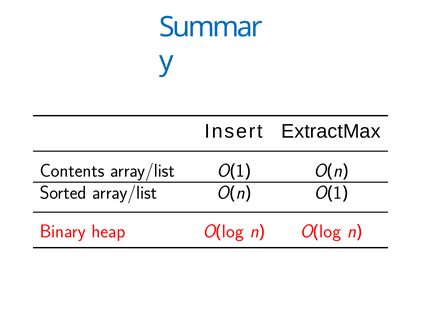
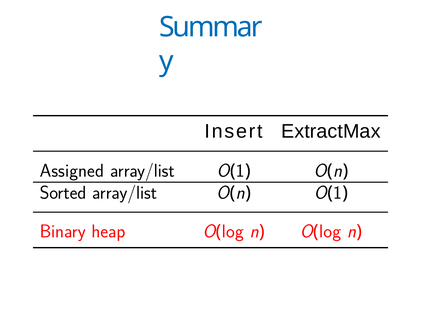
Contents: Contents -> Assigned (72, 171)
